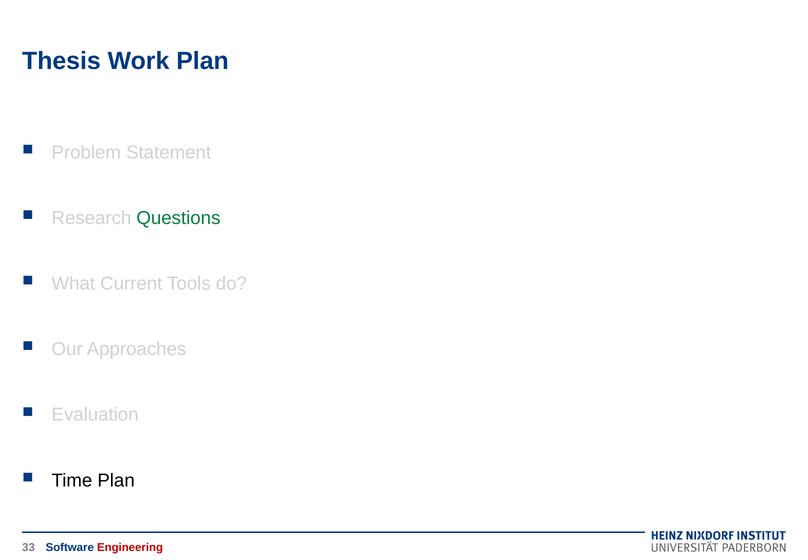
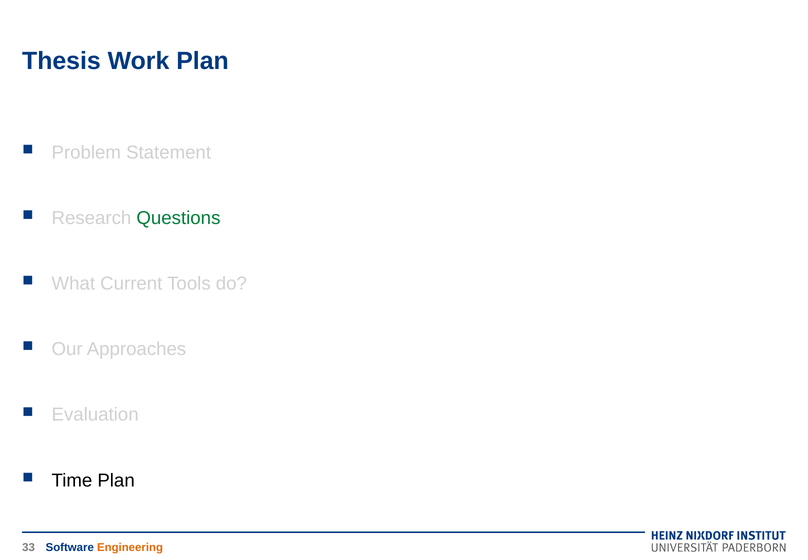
Engineering colour: red -> orange (130, 547)
